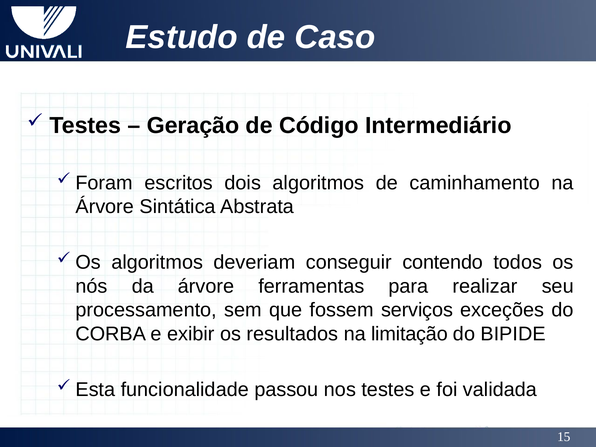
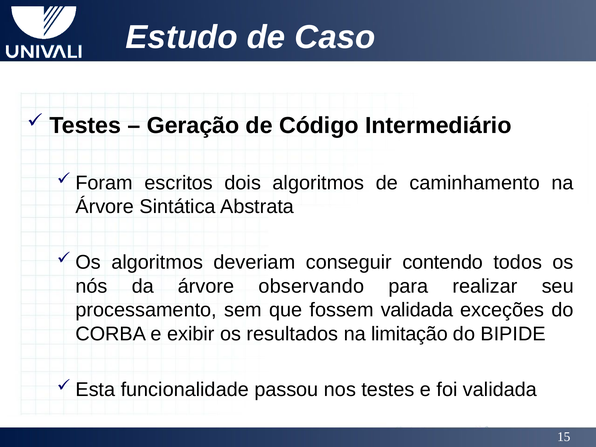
ferramentas: ferramentas -> observando (311, 286)
fossem serviços: serviços -> validada (417, 310)
